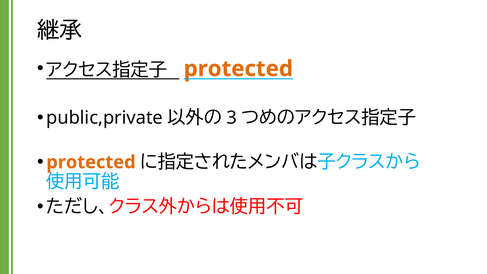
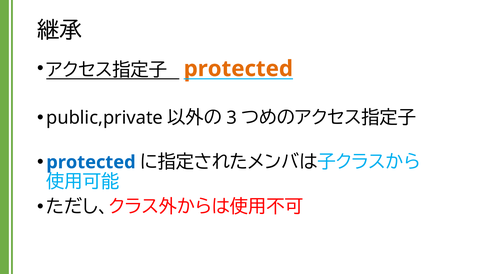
protected colour: orange -> blue (91, 162)
